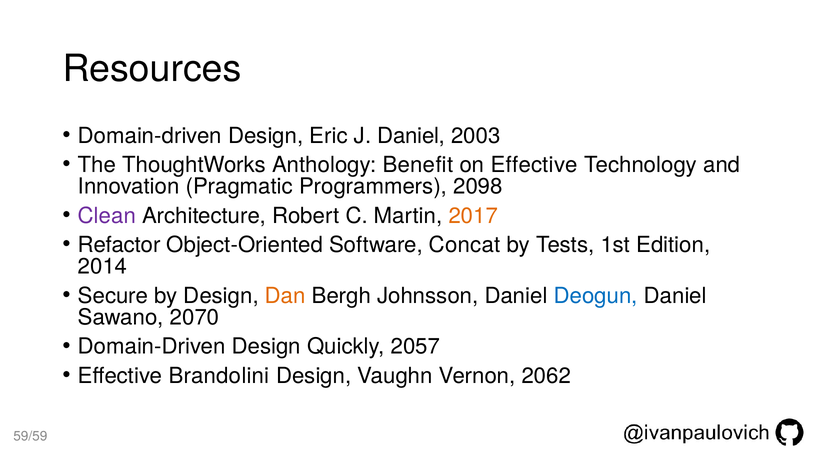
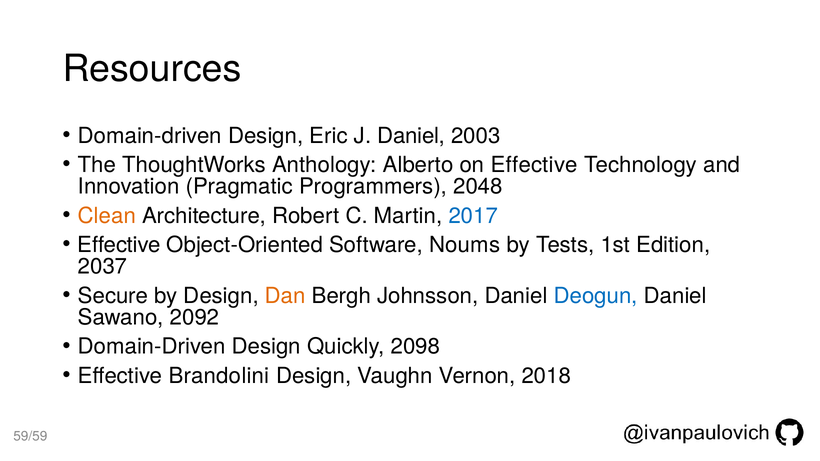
Benefit: Benefit -> Alberto (418, 165)
2098: 2098 -> 2048 (478, 187)
Clean colour: purple -> orange (107, 216)
2017 colour: orange -> blue (473, 216)
Refactor: Refactor -> Effective (119, 245)
Concat: Concat -> Noums (465, 245)
2014: 2014 -> 2037 (103, 267)
2070: 2070 -> 2092 (195, 318)
2057: 2057 -> 2098 (415, 347)
2062: 2062 -> 2018 (546, 376)
